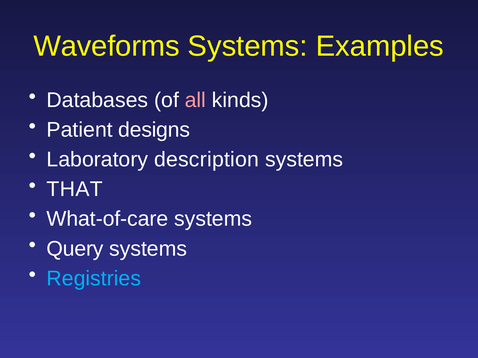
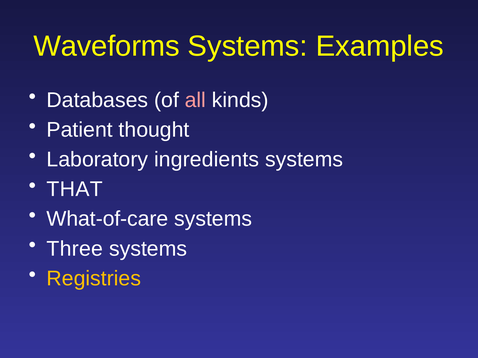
designs: designs -> thought (154, 130)
description: description -> ingredients (207, 160)
Query: Query -> Three (75, 249)
Registries colour: light blue -> yellow (94, 279)
